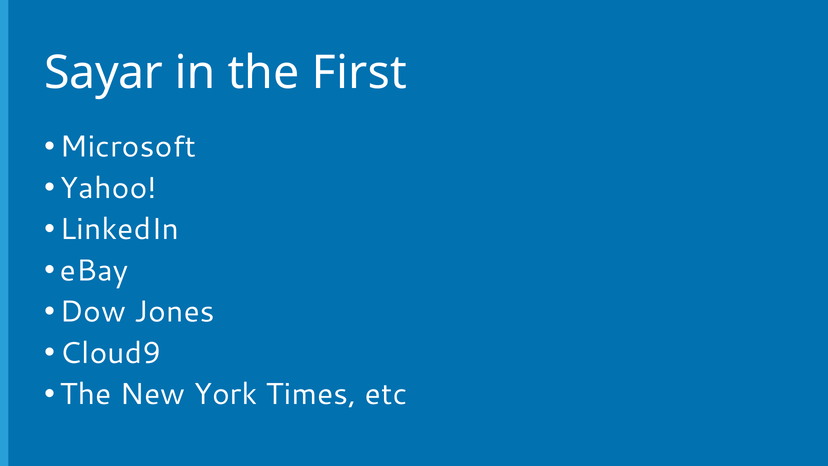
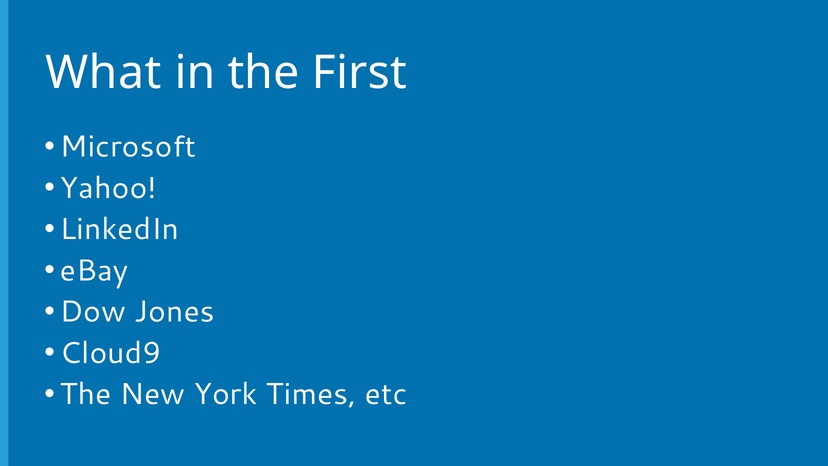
Sayar: Sayar -> What (103, 73)
